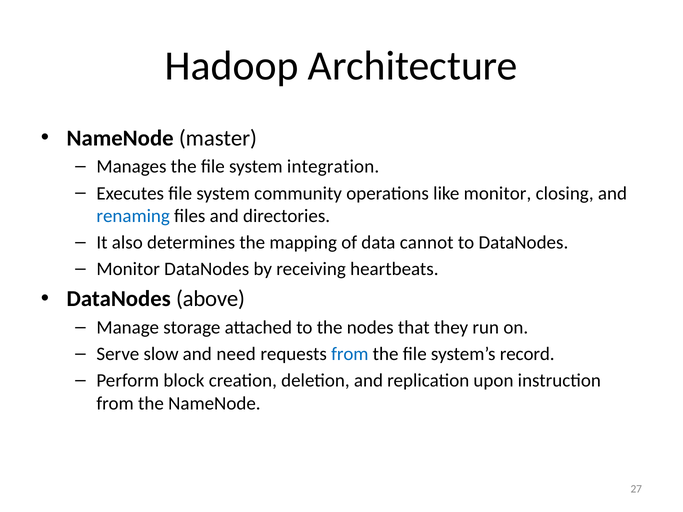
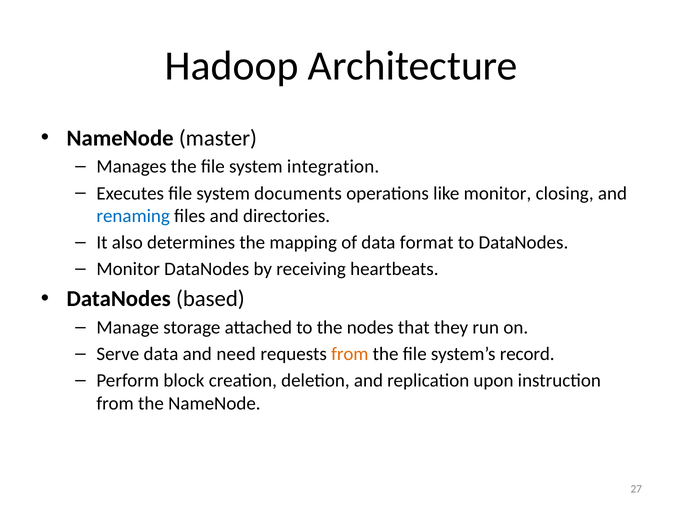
community: community -> documents (298, 193)
cannot: cannot -> format (427, 243)
above: above -> based (210, 299)
Serve slow: slow -> data (161, 354)
from colour: blue -> orange (350, 354)
